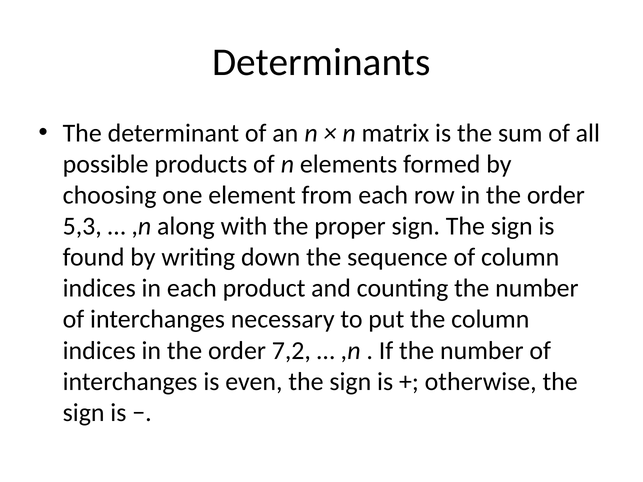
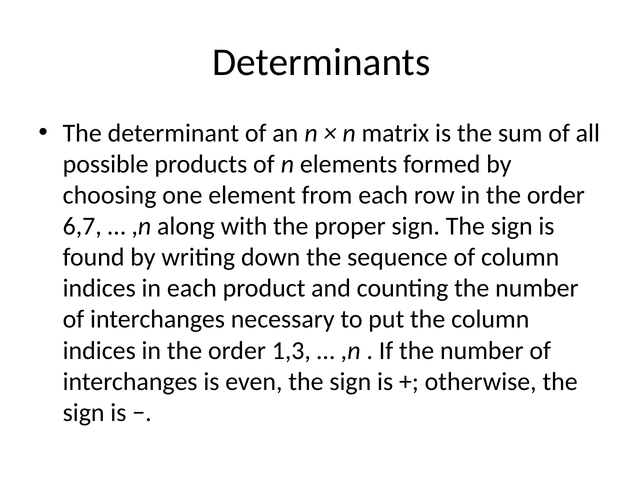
5,3: 5,3 -> 6,7 (82, 226)
7,2: 7,2 -> 1,3 (291, 351)
